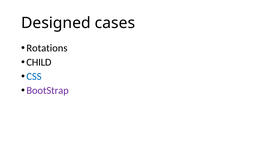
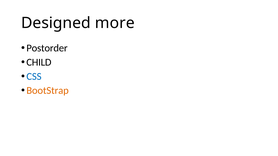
cases: cases -> more (115, 23)
Rotations: Rotations -> Postorder (47, 48)
BootStrap colour: purple -> orange (48, 91)
